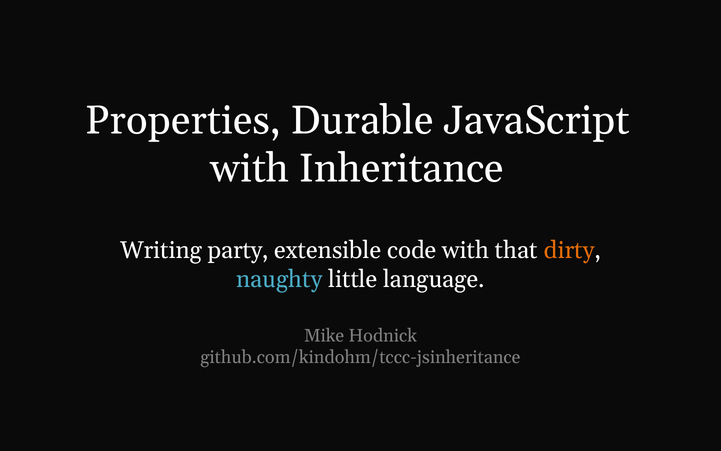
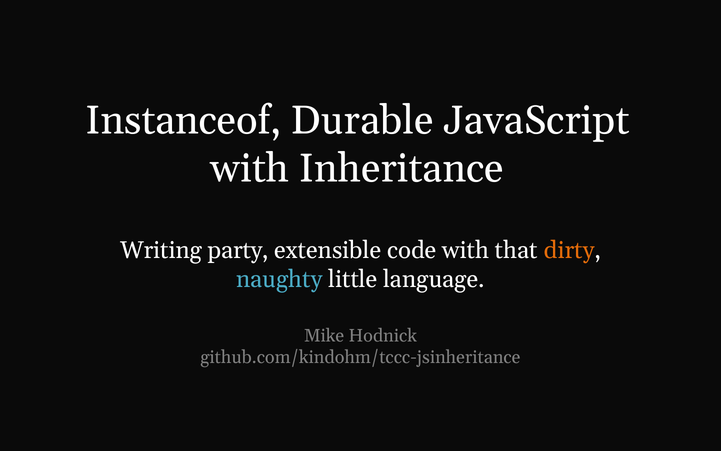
Properties: Properties -> Instanceof (183, 120)
